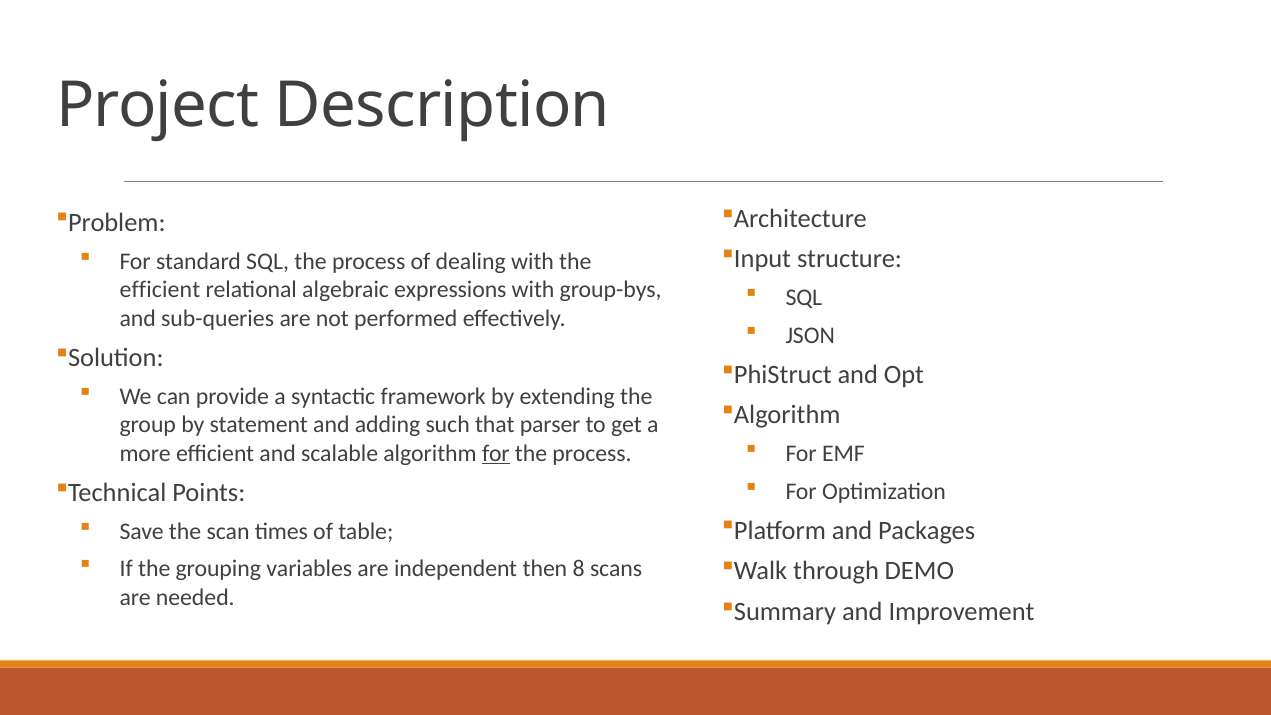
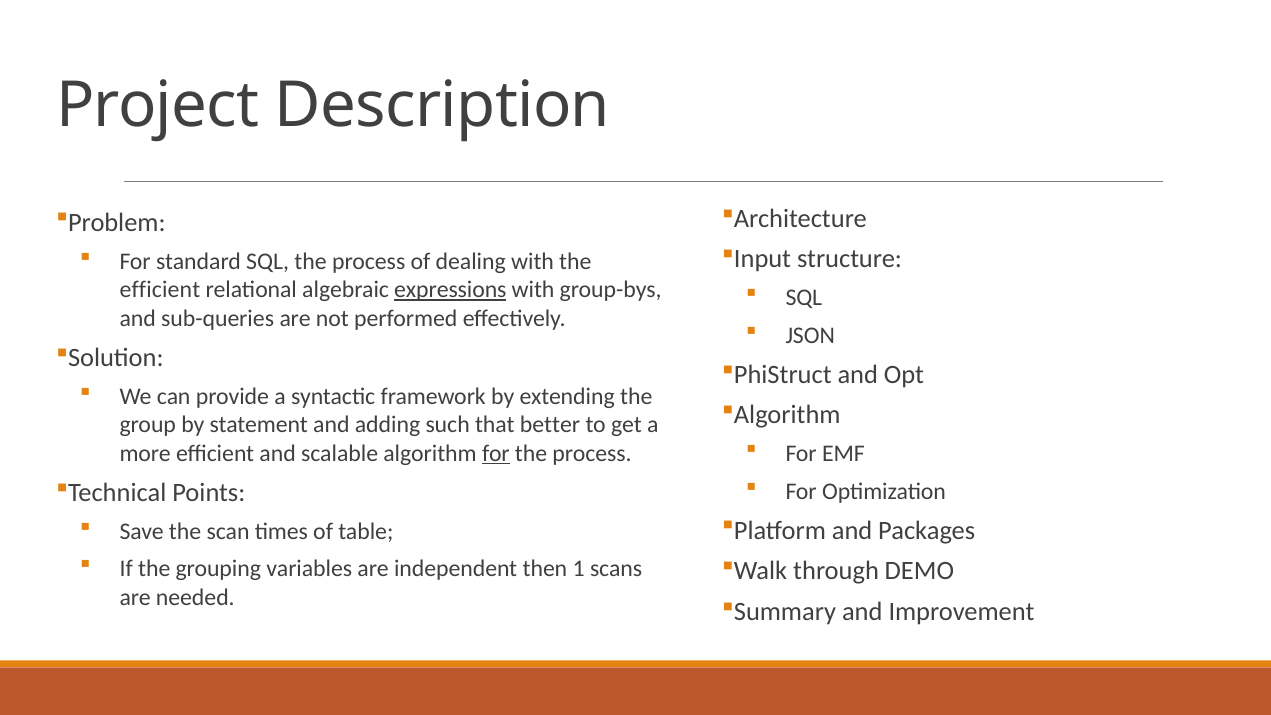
expressions underline: none -> present (450, 290)
parser: parser -> better (550, 425)
8: 8 -> 1 (579, 569)
